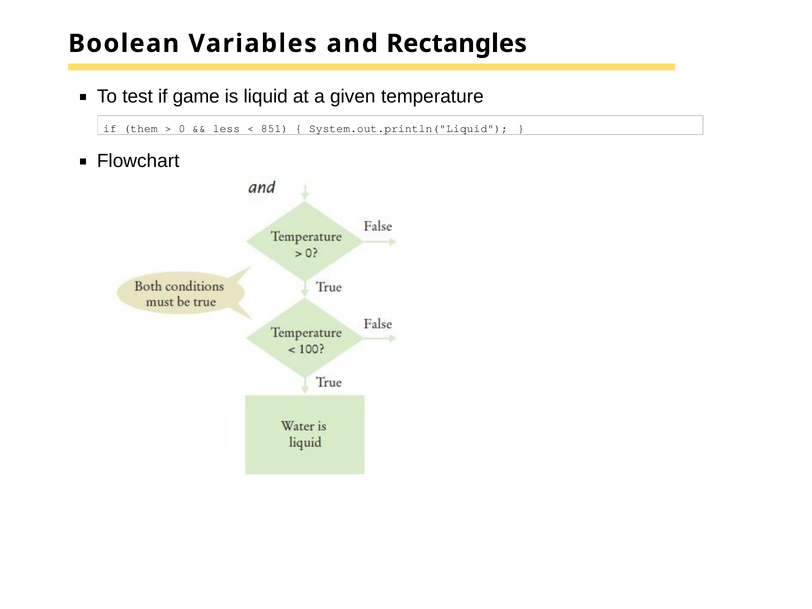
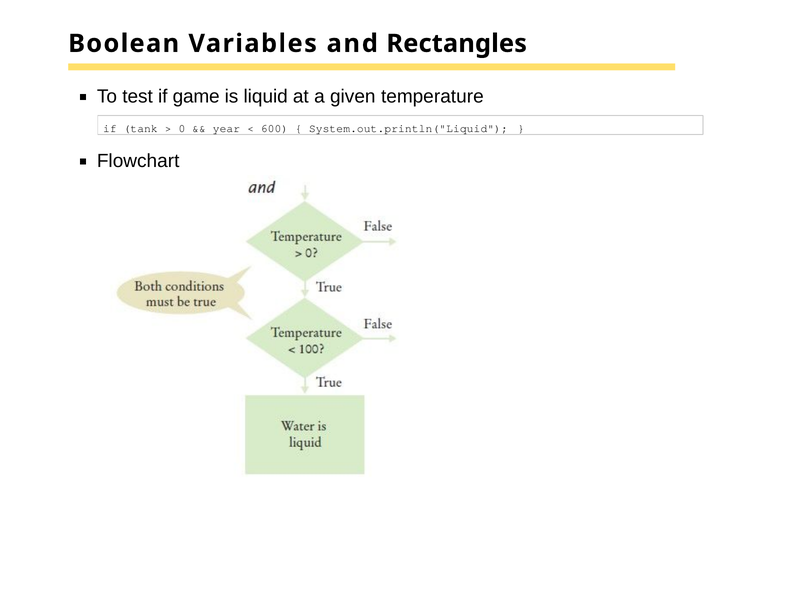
them: them -> tank (141, 129)
less: less -> year (226, 129)
851: 851 -> 600 (275, 129)
